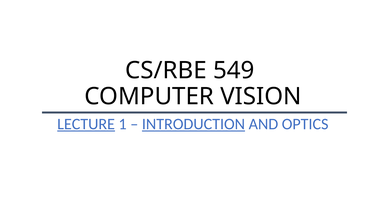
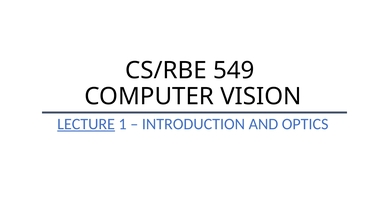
INTRODUCTION underline: present -> none (193, 124)
